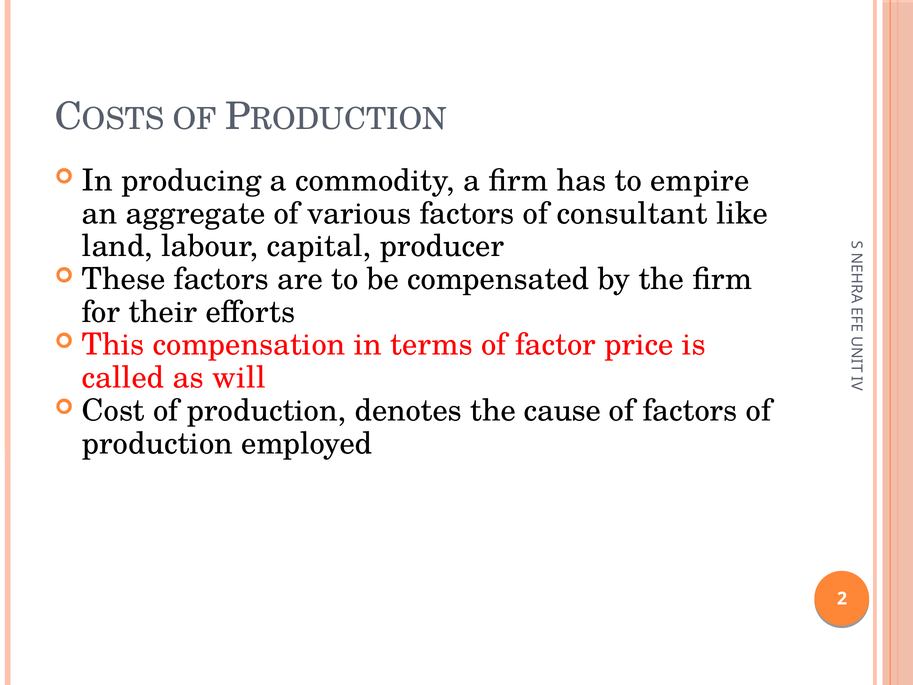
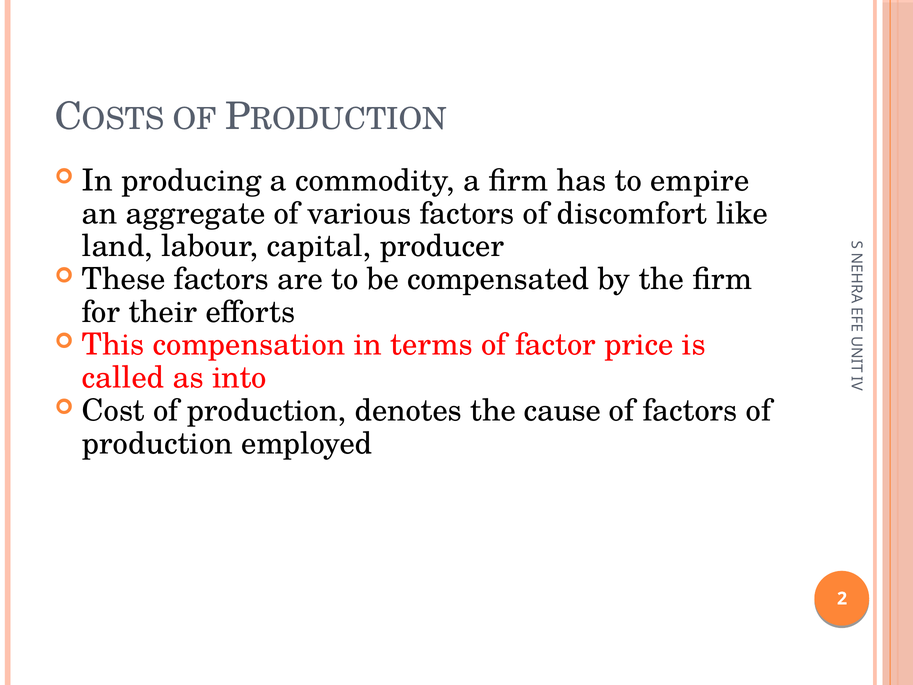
consultant: consultant -> discomfort (632, 213)
will: will -> into (239, 378)
